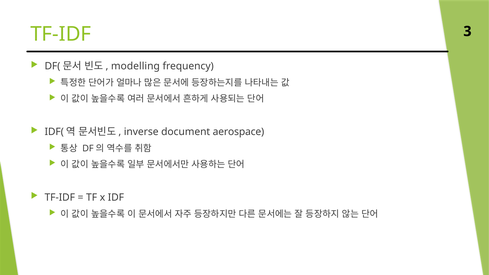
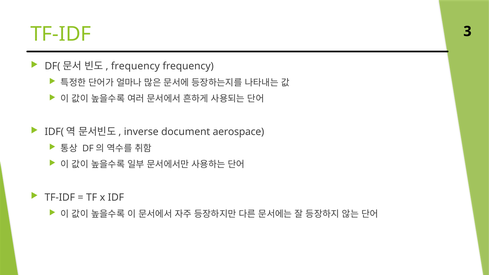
modelling: modelling -> frequency (135, 66)
